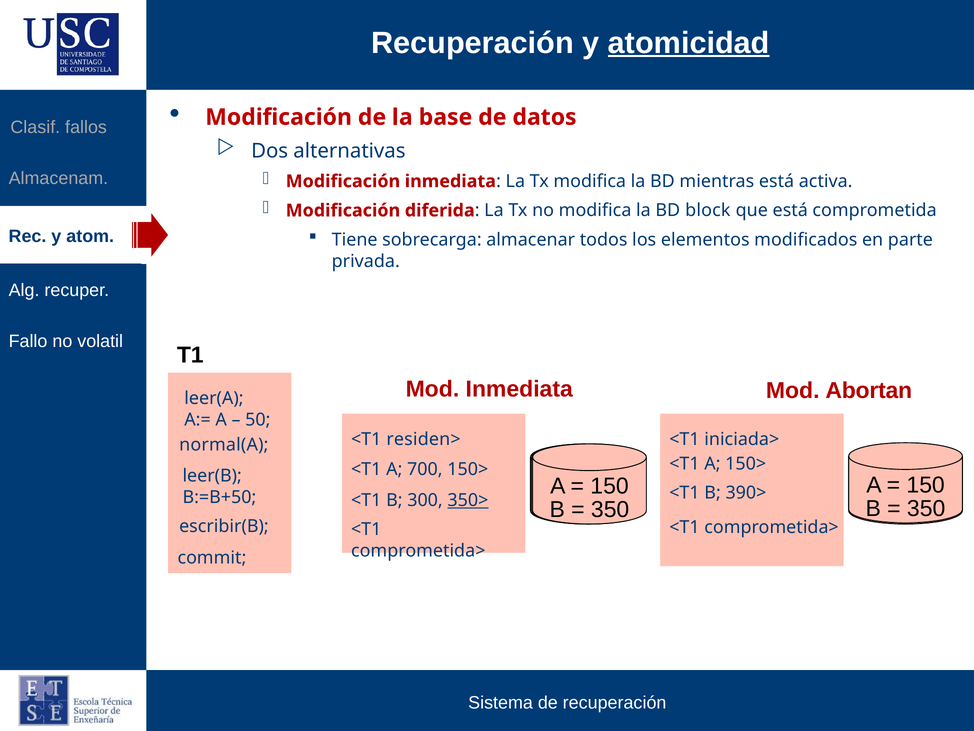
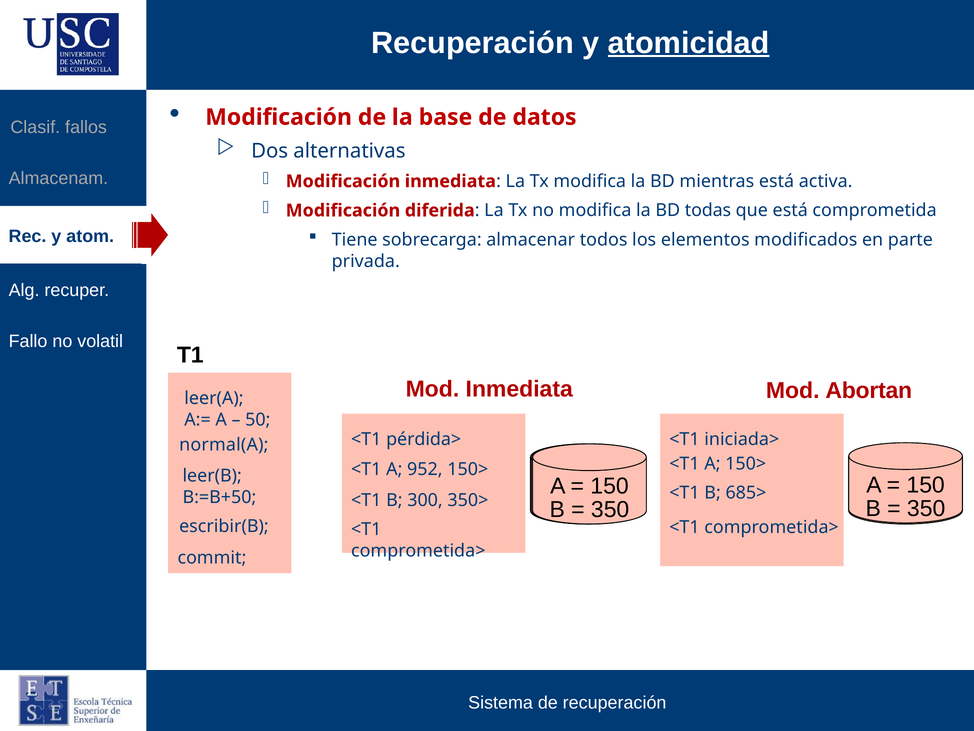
block: block -> todas (708, 210)
residen>: residen> -> pérdida> (424, 439)
700: 700 -> 952 (425, 469)
390>: 390> -> 685> (746, 493)
350> underline: present -> none (468, 500)
